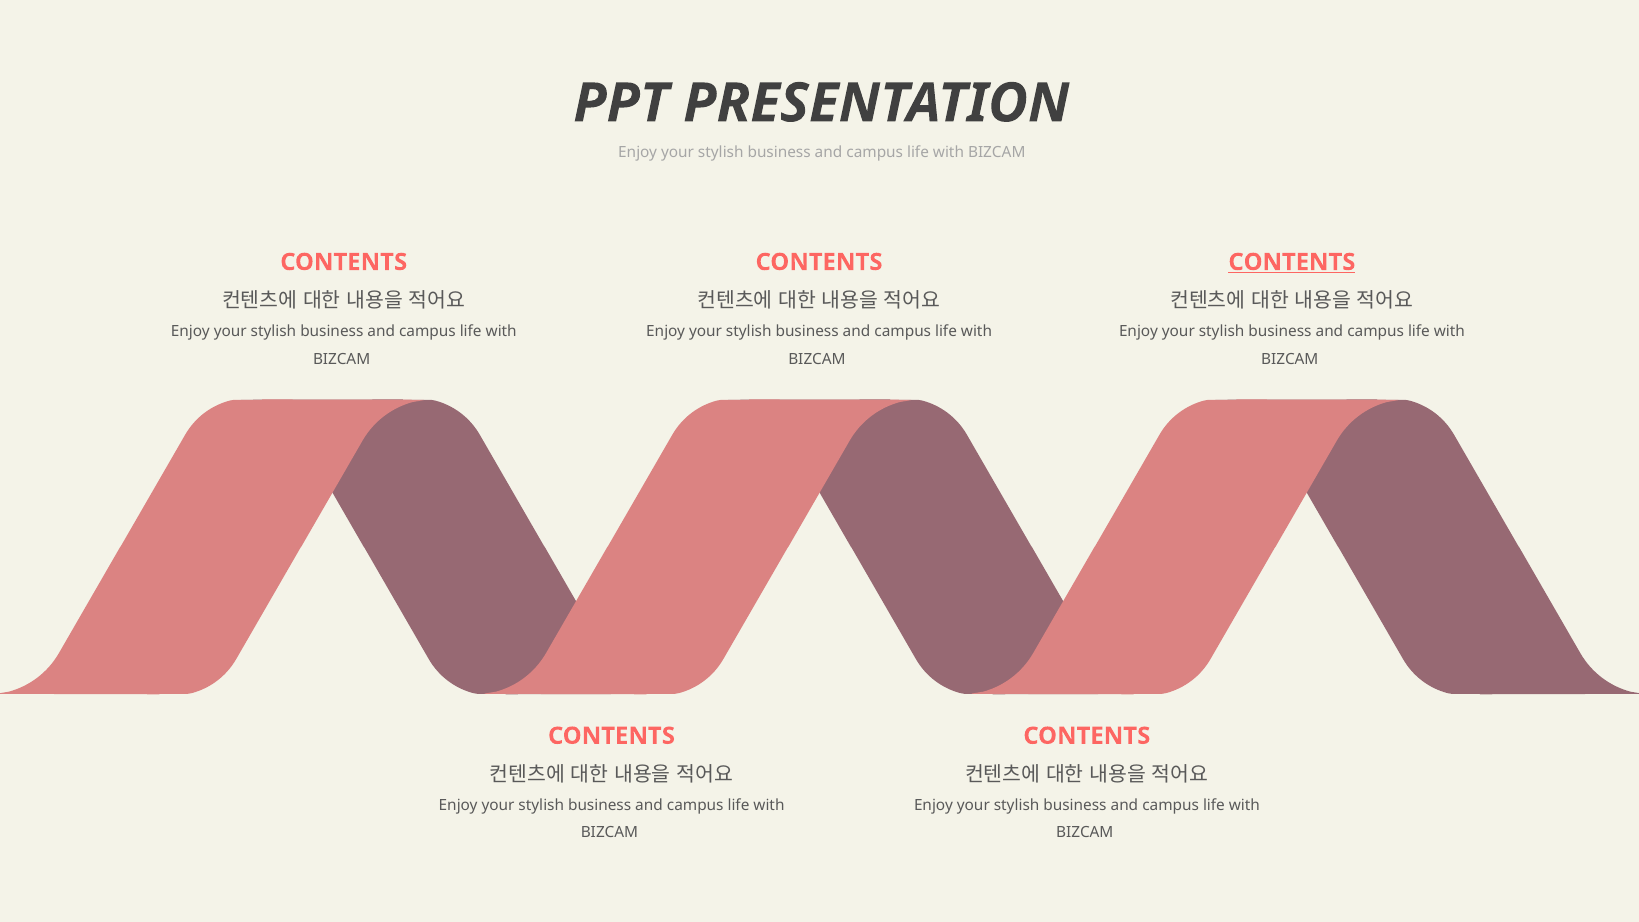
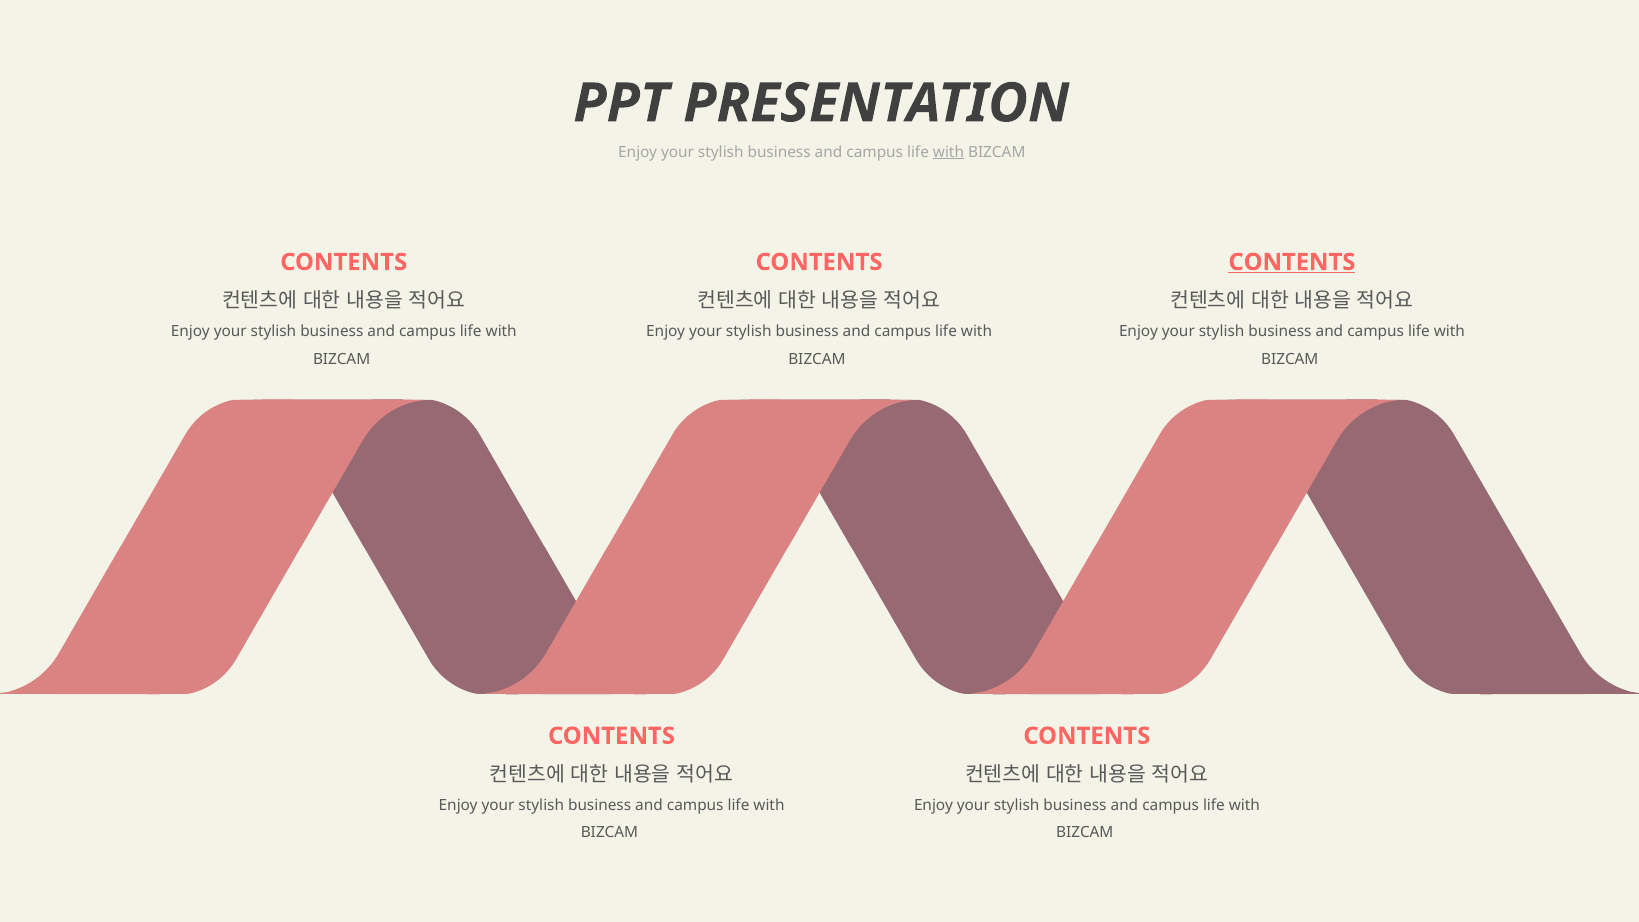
with underline: none -> present (949, 152)
